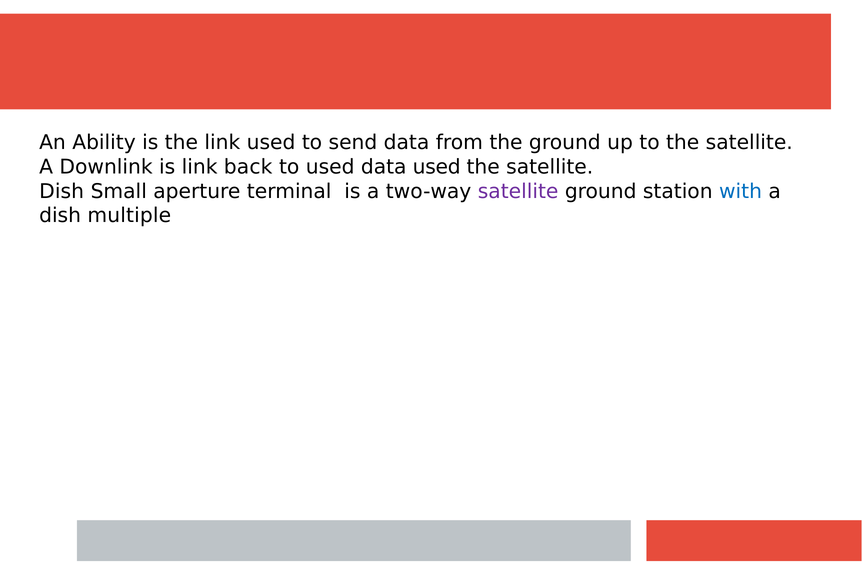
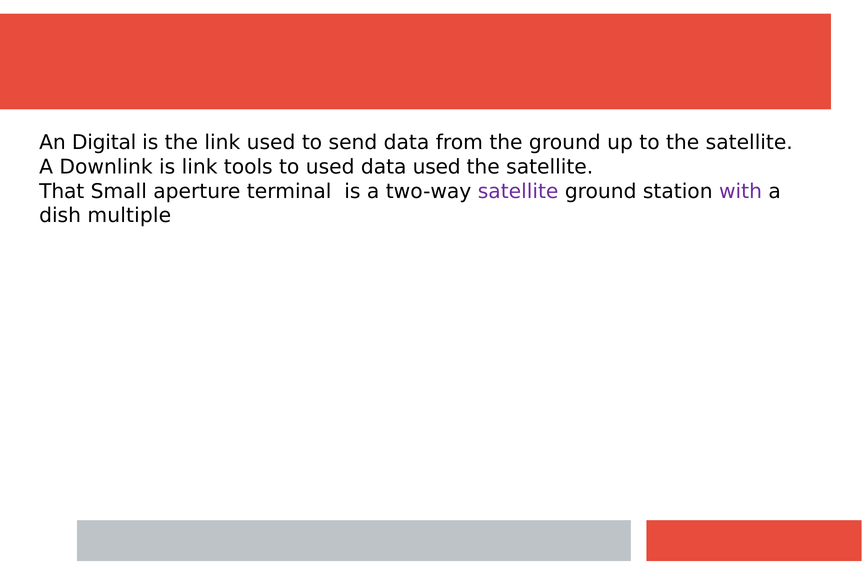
Ability: Ability -> Digital (104, 143)
back: back -> tools (248, 167)
Dish: Dish -> That (62, 191)
with colour: blue -> purple (741, 191)
